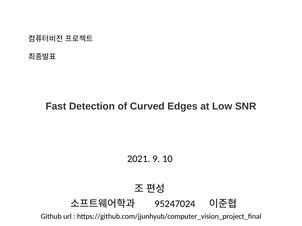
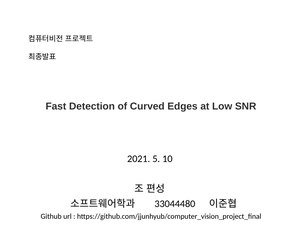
9: 9 -> 5 (156, 159)
95247024: 95247024 -> 33044480 (175, 204)
